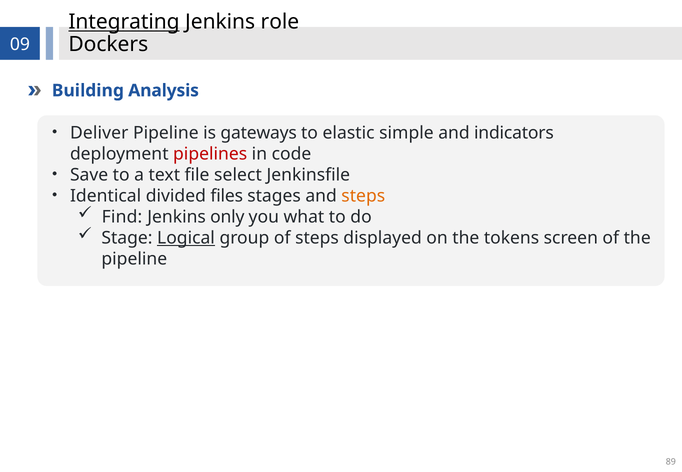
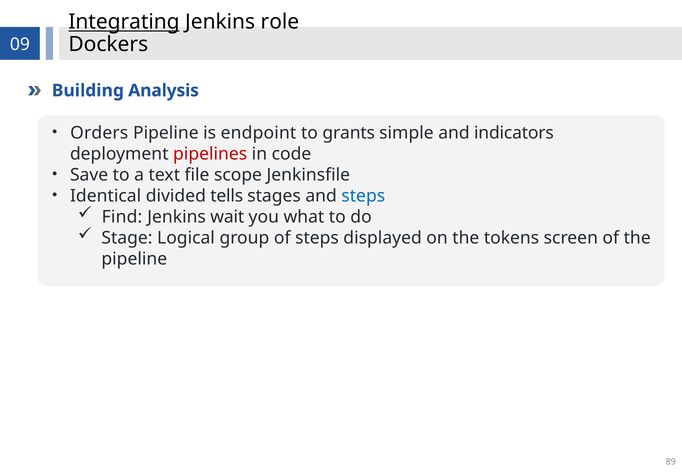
Deliver: Deliver -> Orders (99, 133)
gateways: gateways -> endpoint (258, 133)
elastic: elastic -> grants (349, 133)
select: select -> scope (238, 175)
files: files -> tells (227, 196)
steps colour: orange -> blue (363, 196)
only: only -> wait (227, 217)
Logical underline: present -> none (186, 238)
